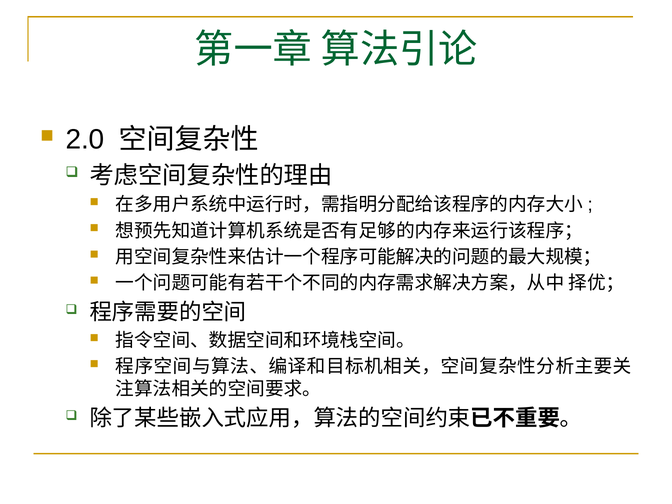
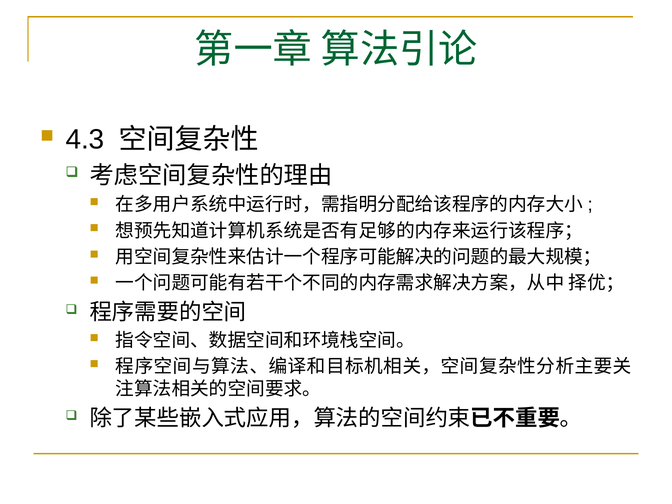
2.0: 2.0 -> 4.3 (85, 140)
